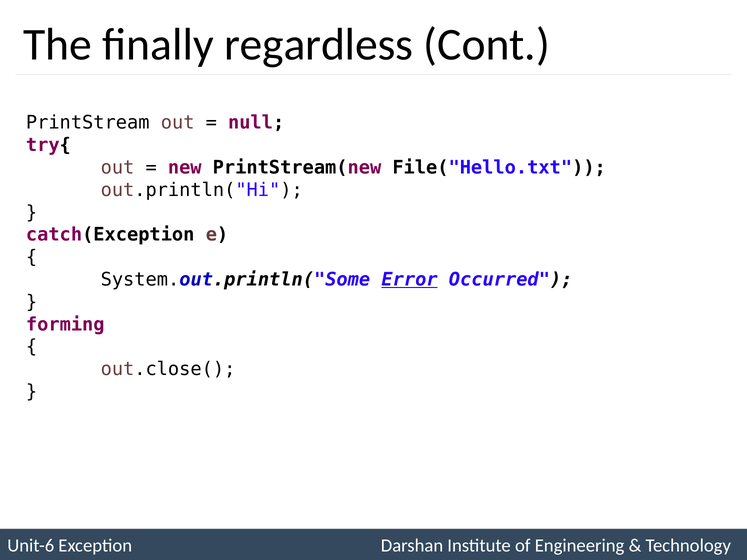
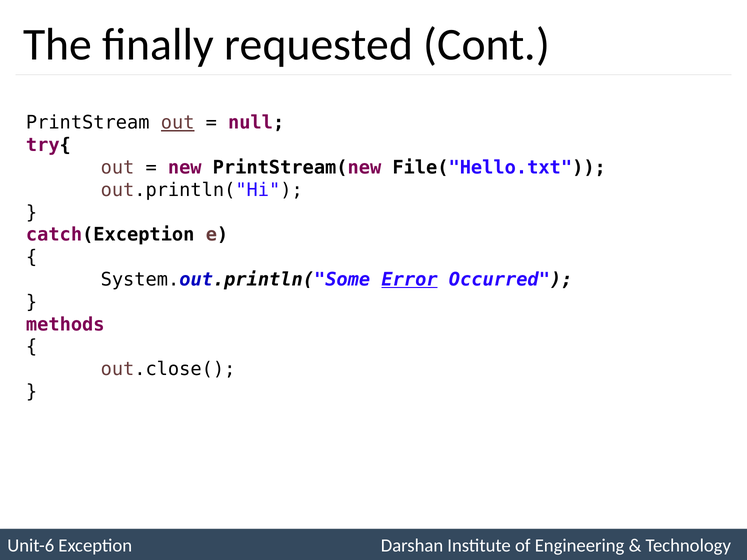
regardless: regardless -> requested (319, 45)
out underline: none -> present (178, 123)
forming: forming -> methods (65, 324)
